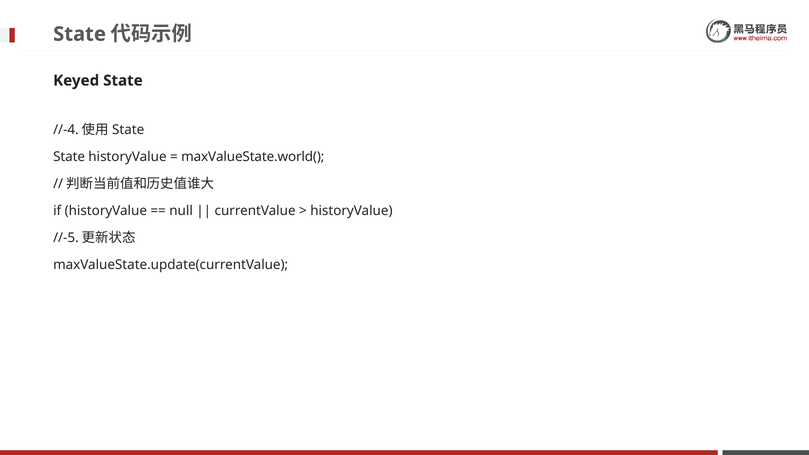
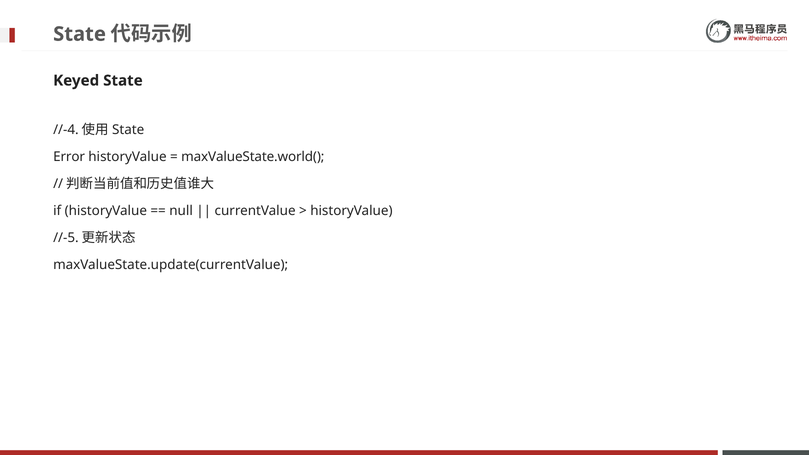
State: State -> Error (69, 157)
